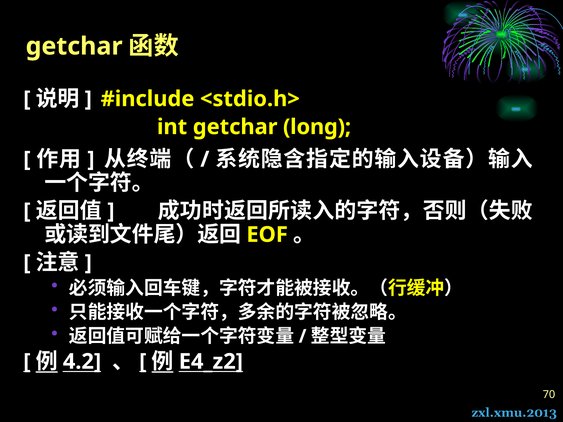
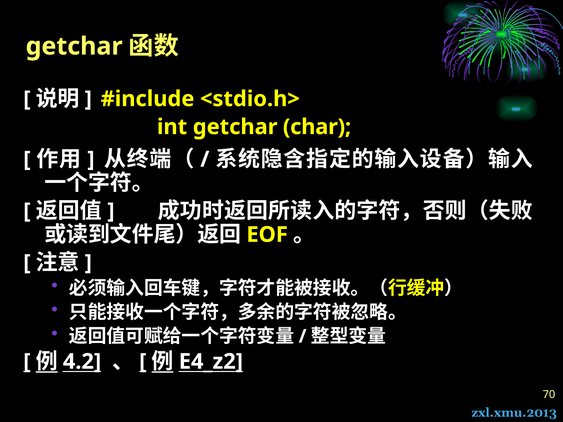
long: long -> char (317, 127)
